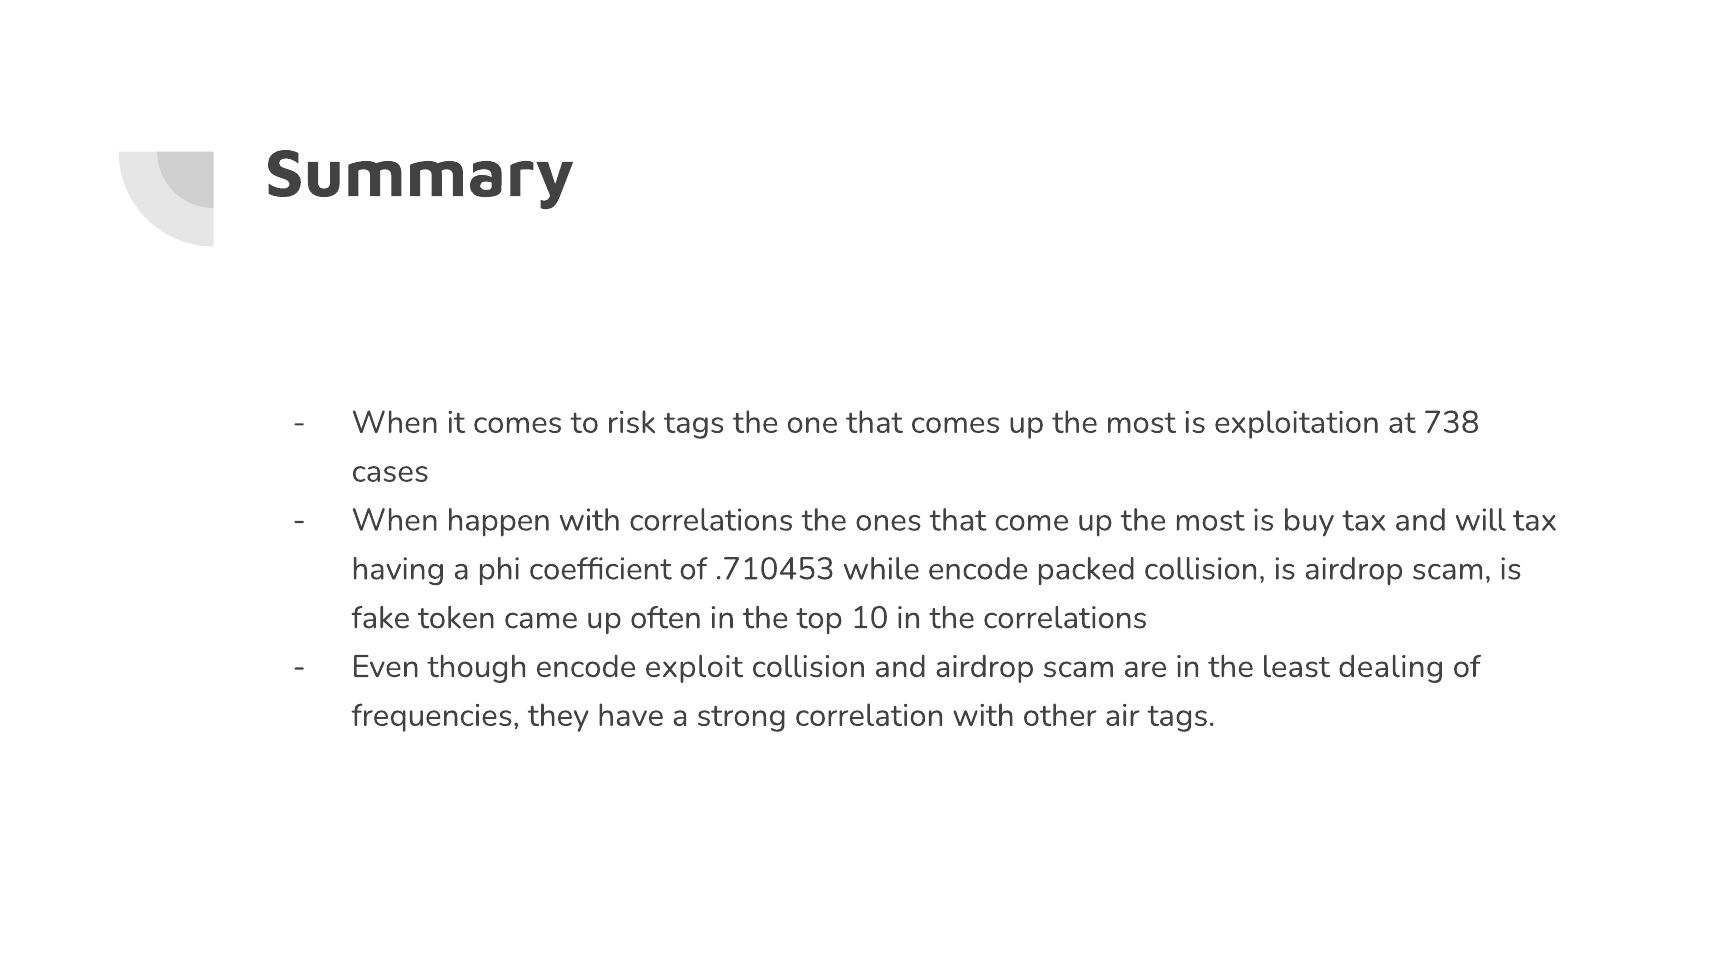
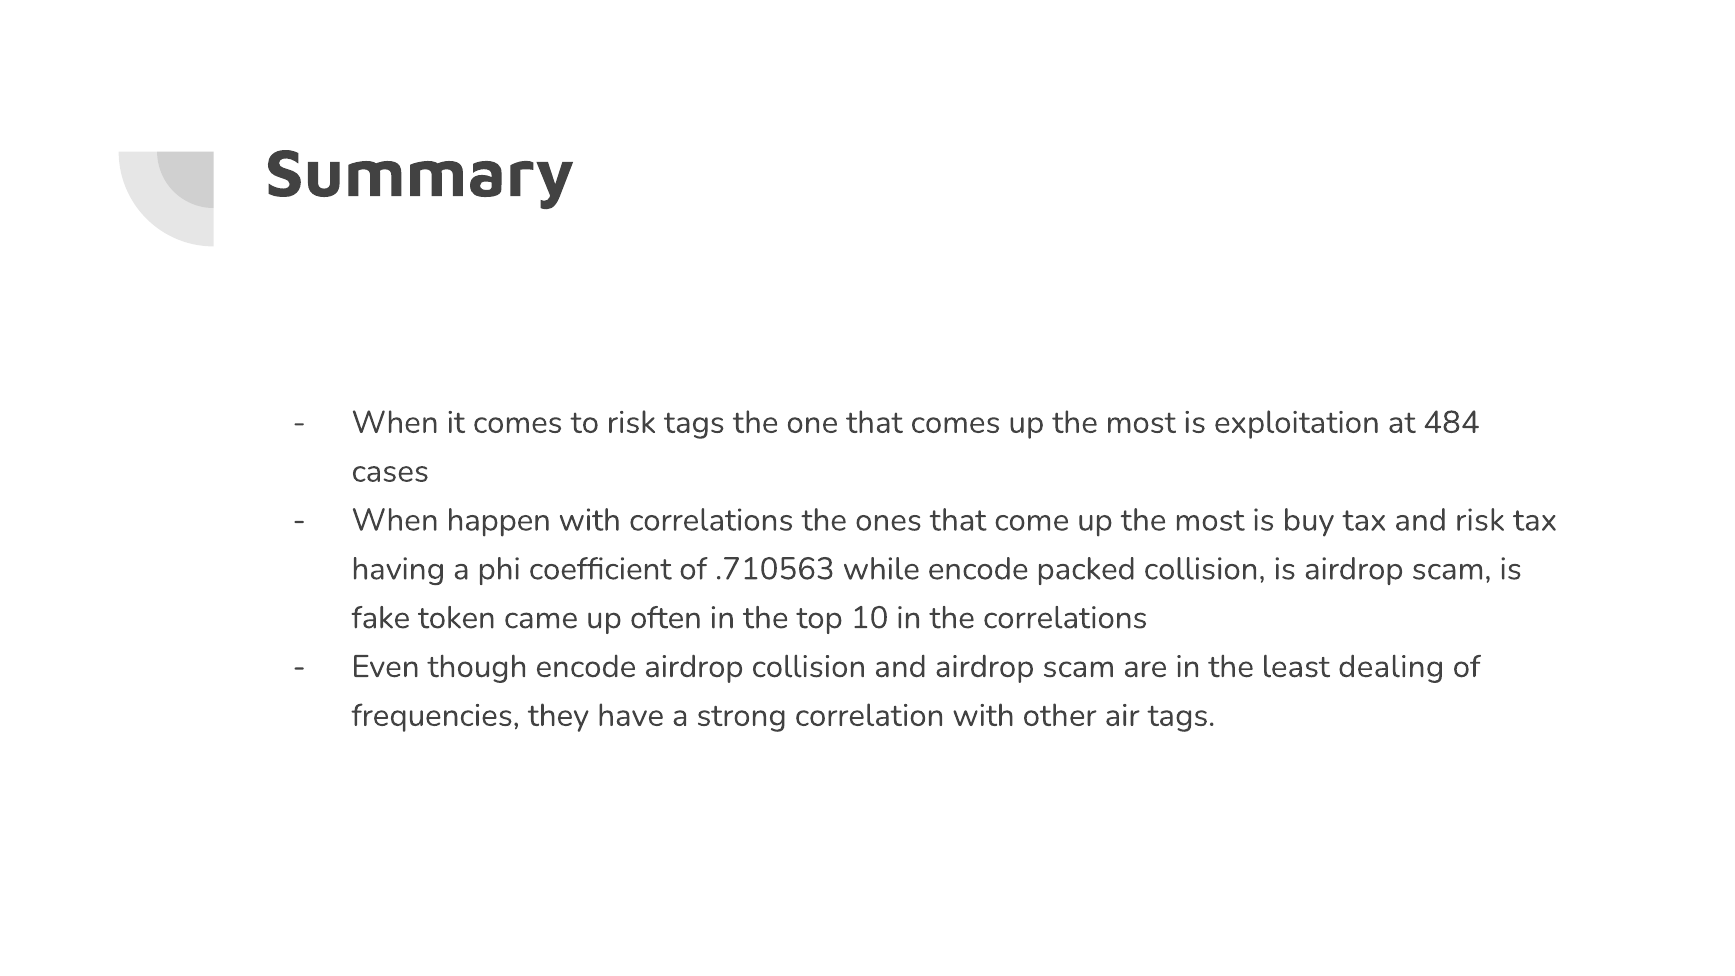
738: 738 -> 484 (1451, 422)
and will: will -> risk (1480, 520)
.710453: .710453 -> .710563 (775, 569)
encode exploit: exploit -> airdrop (694, 667)
